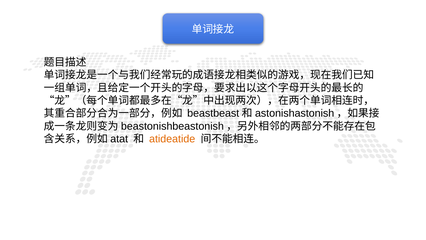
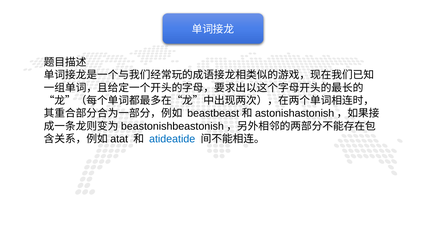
atideatide colour: orange -> blue (172, 139)
